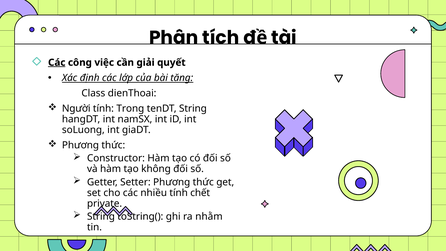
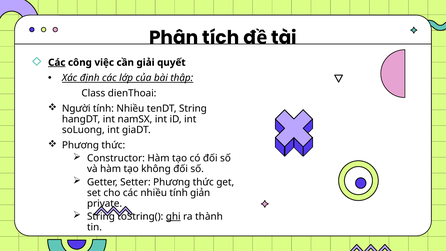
tăng: tăng -> thập (182, 78)
tính Trong: Trong -> Nhiều (130, 109)
chết: chết -> giản (200, 193)
ghi underline: none -> present (173, 216)
nhằm: nhằm -> thành (209, 216)
